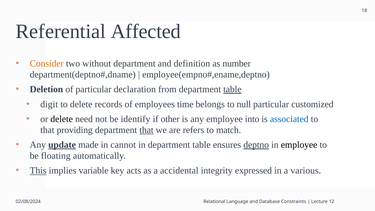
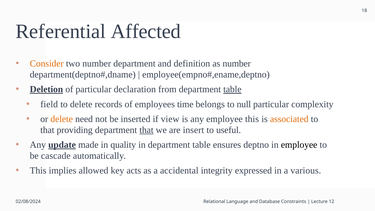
two without: without -> number (97, 64)
Deletion underline: none -> present (46, 89)
digit: digit -> field (49, 104)
customized: customized -> complexity (312, 104)
delete colour: black -> orange (62, 119)
identify: identify -> inserted (136, 119)
other: other -> view (170, 119)
employee into: into -> this (252, 119)
associated colour: blue -> orange (289, 119)
refers: refers -> insert (193, 130)
match: match -> useful (229, 130)
cannot: cannot -> quality (123, 145)
deptno underline: present -> none (256, 145)
floating: floating -> cascade (56, 156)
This underline: present -> none (38, 171)
variable: variable -> allowed (94, 171)
